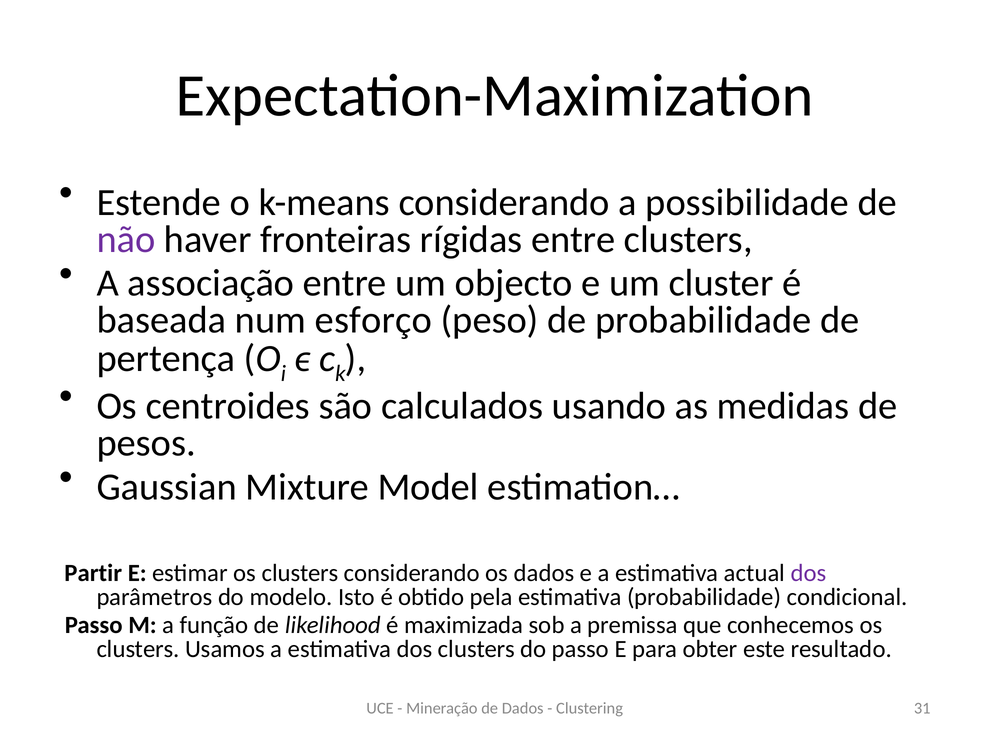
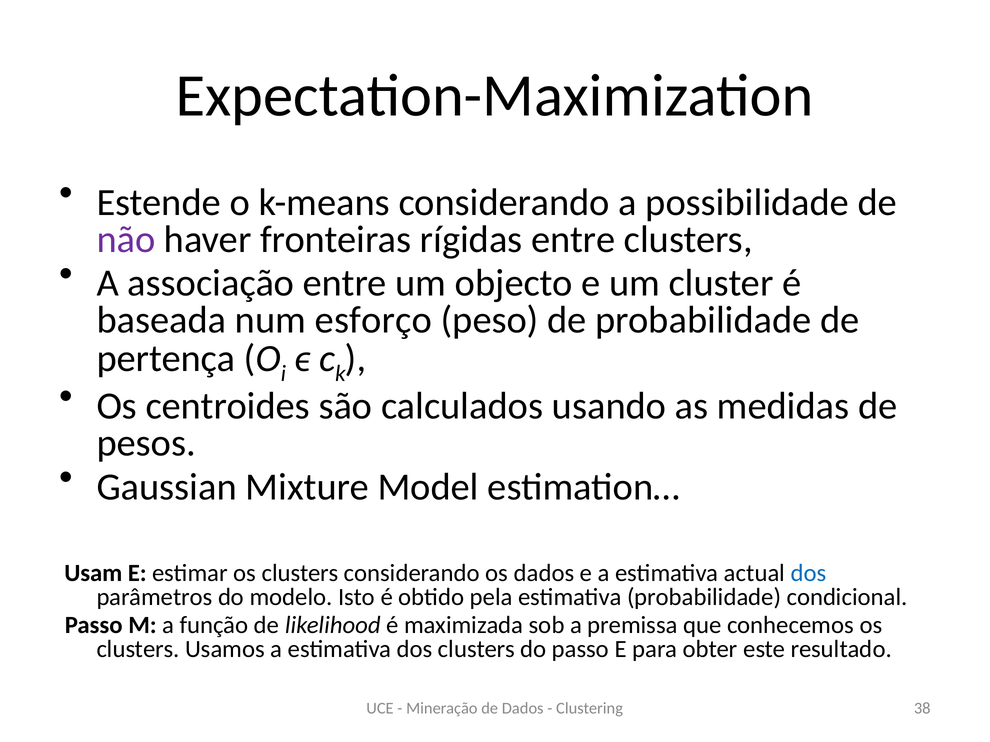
Partir: Partir -> Usam (93, 573)
dos colour: purple -> blue (808, 573)
31: 31 -> 38 (922, 709)
